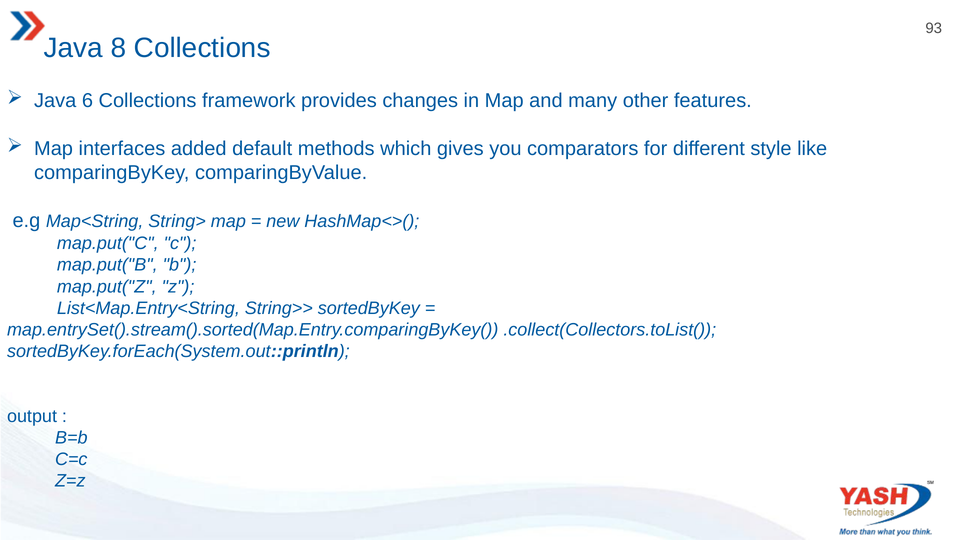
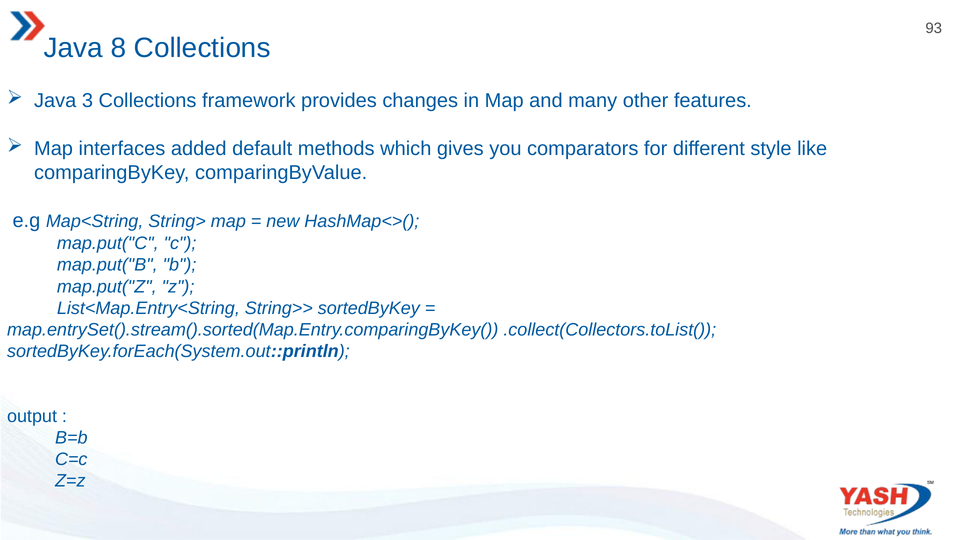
6: 6 -> 3 (87, 101)
